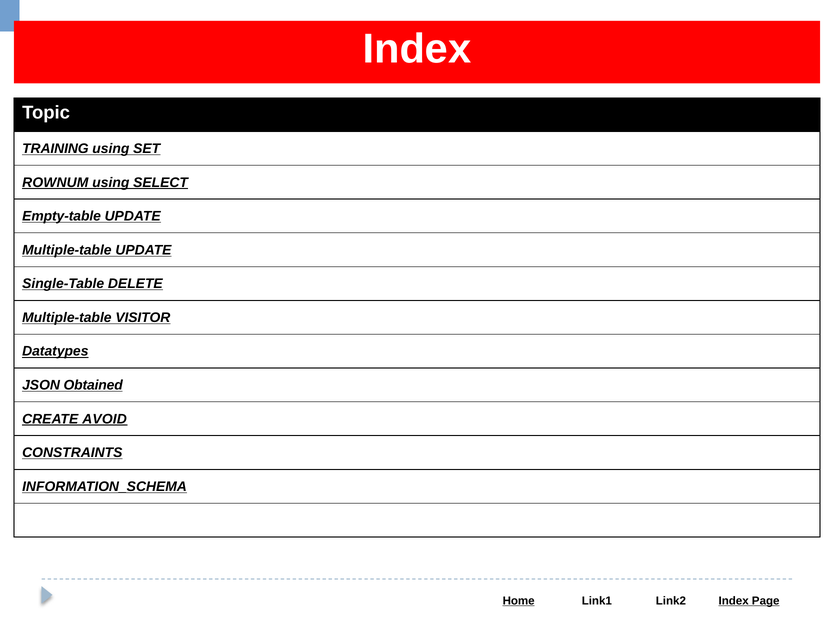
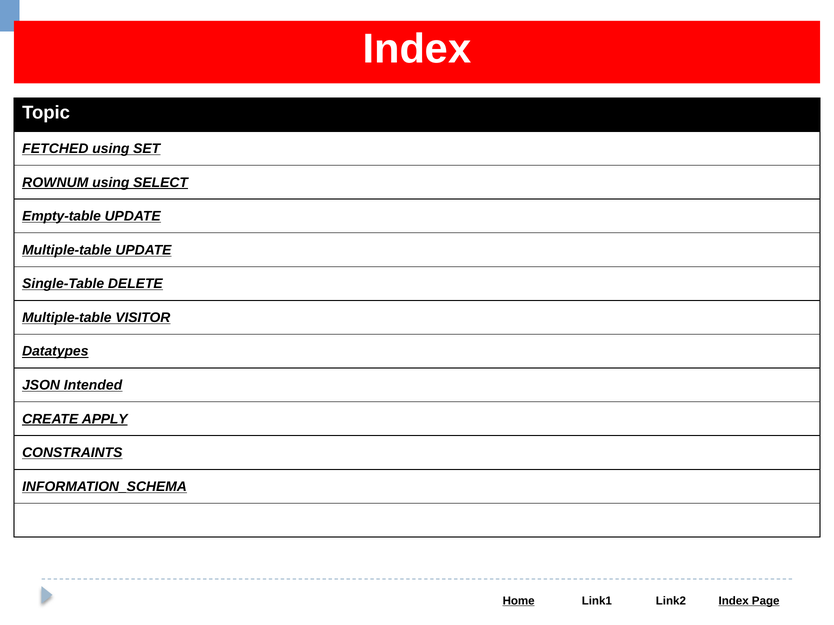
TRAINING: TRAINING -> FETCHED (55, 149)
Obtained: Obtained -> Intended (93, 385)
AVOID: AVOID -> APPLY (105, 419)
